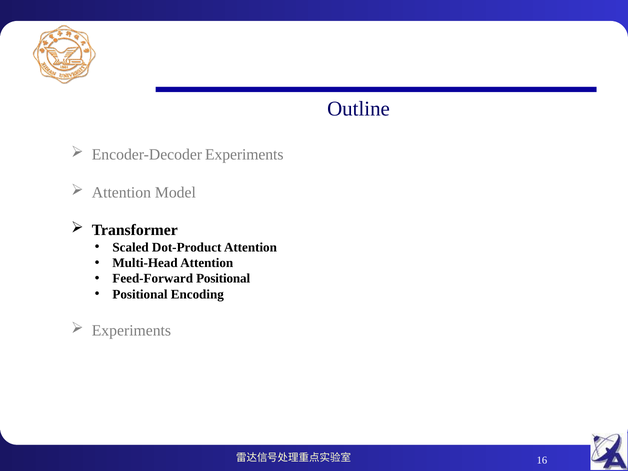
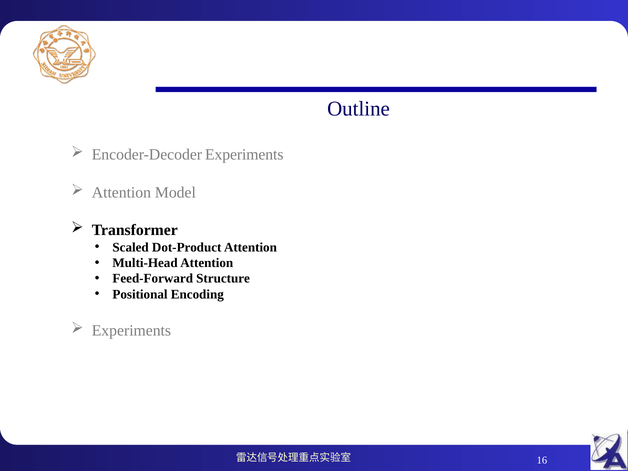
Feed-Forward Positional: Positional -> Structure (223, 279)
